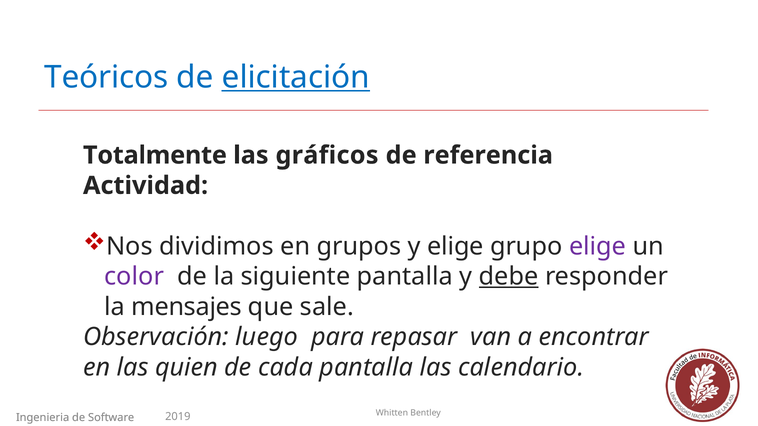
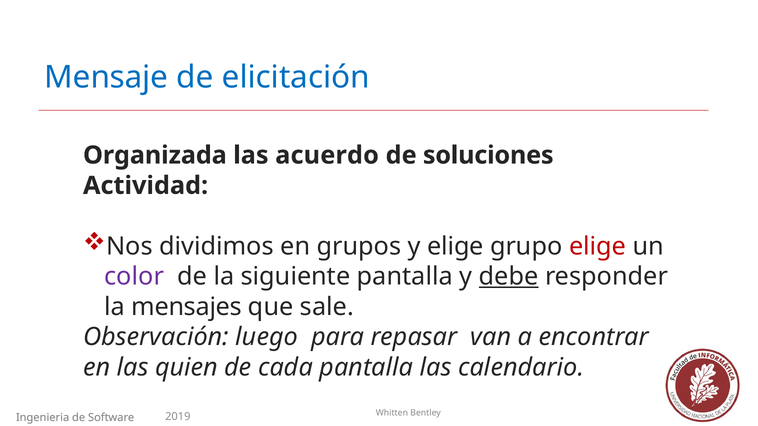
Teóricos: Teóricos -> Mensaje (106, 77)
elicitación underline: present -> none (296, 77)
Totalmente: Totalmente -> Organizada (155, 155)
gráficos: gráficos -> acuerdo (327, 155)
referencia: referencia -> soluciones (488, 155)
elige colour: purple -> red (598, 246)
